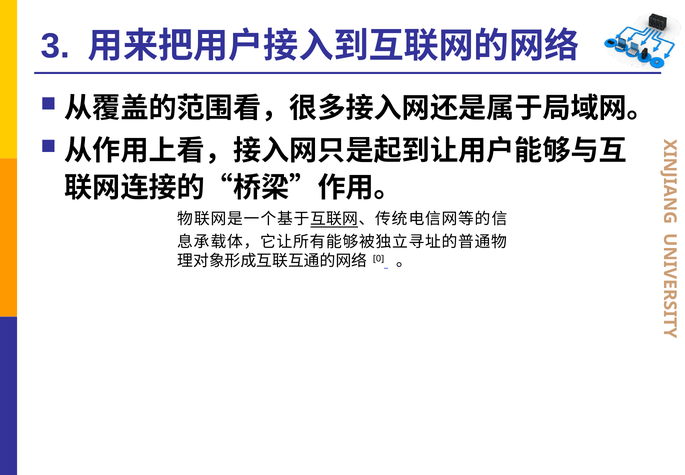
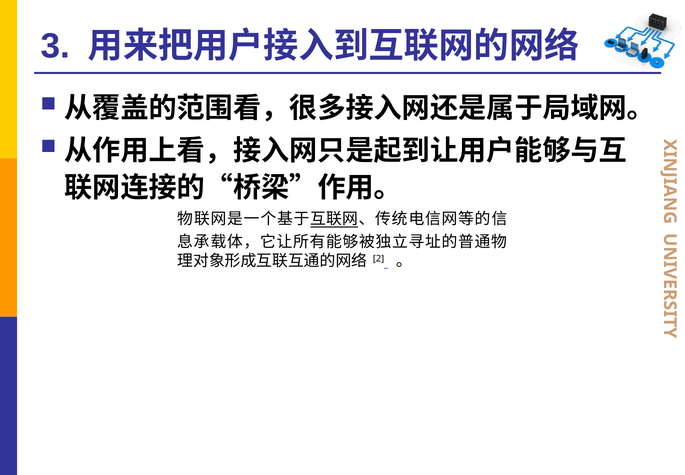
0: 0 -> 2 (379, 258)
